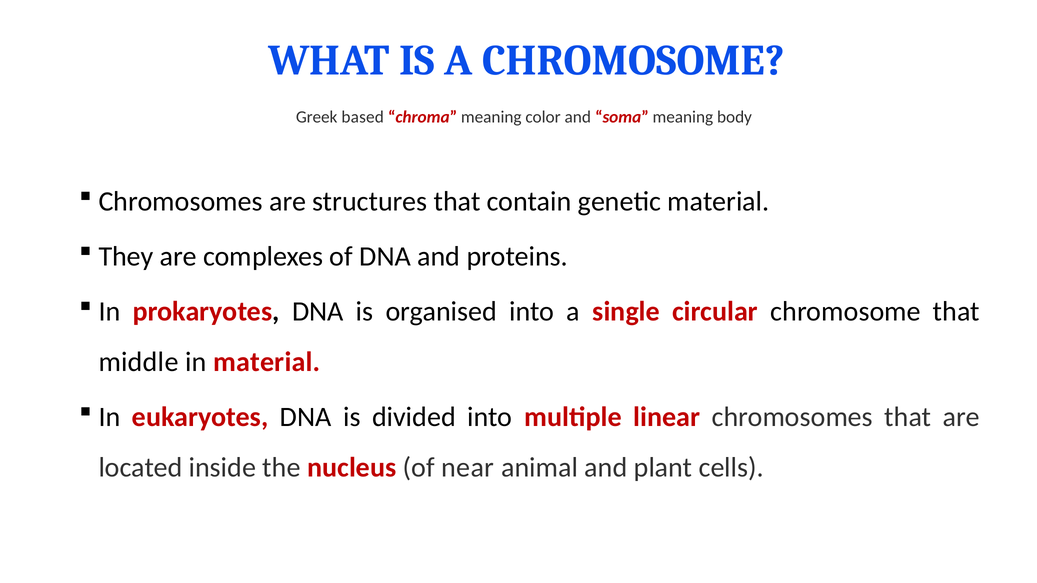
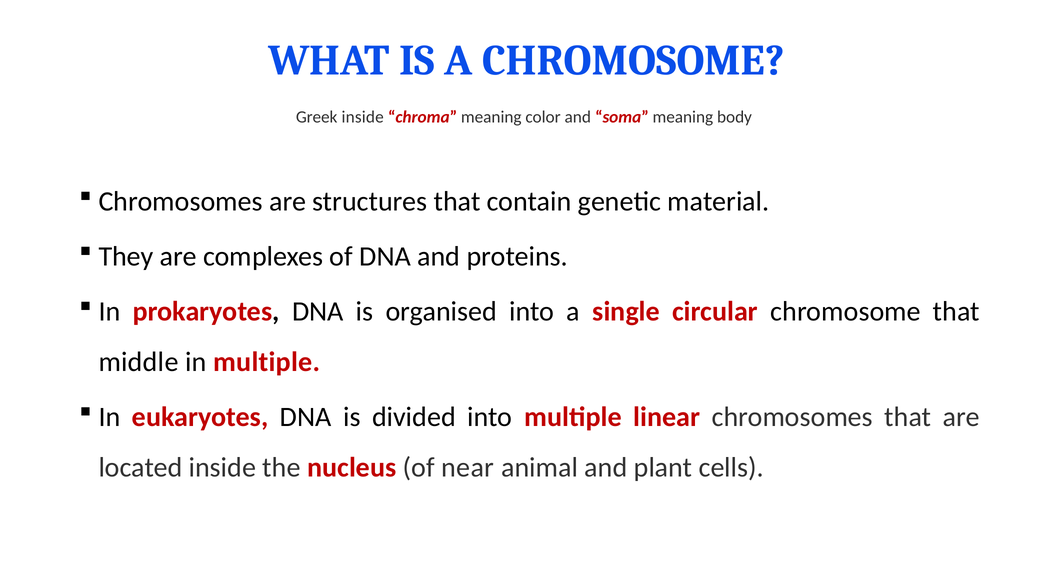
Greek based: based -> inside (363, 117)
in material: material -> multiple (267, 362)
